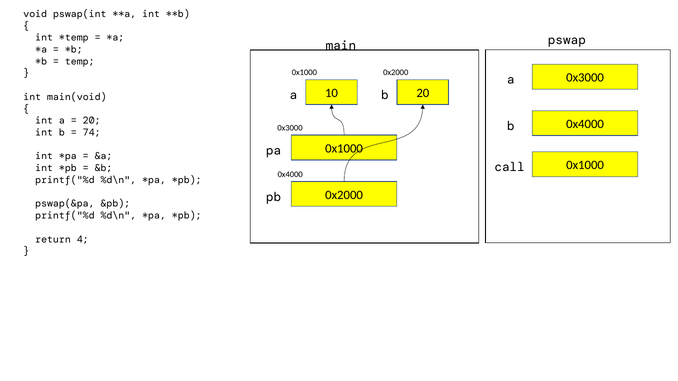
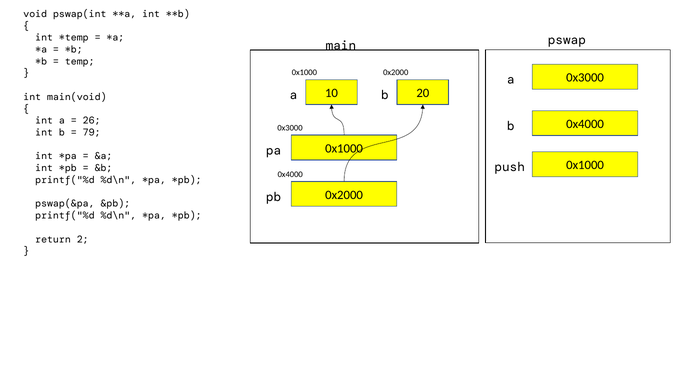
20: 20 -> 26 (92, 121)
74: 74 -> 79 (92, 133)
call: call -> push (510, 167)
4: 4 -> 2 (83, 239)
